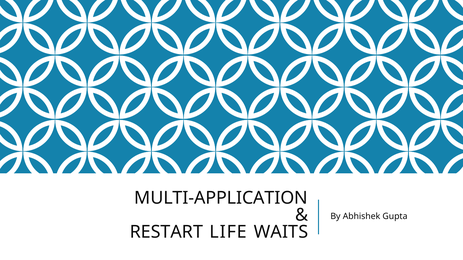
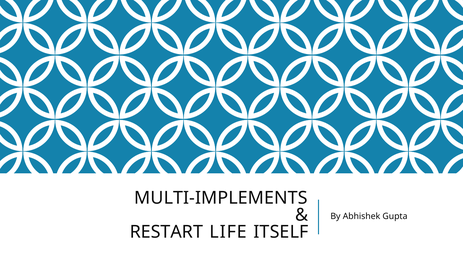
MULTI-APPLICATION: MULTI-APPLICATION -> MULTI-IMPLEMENTS (221, 198)
WAITS: WAITS -> ITSELF (281, 233)
